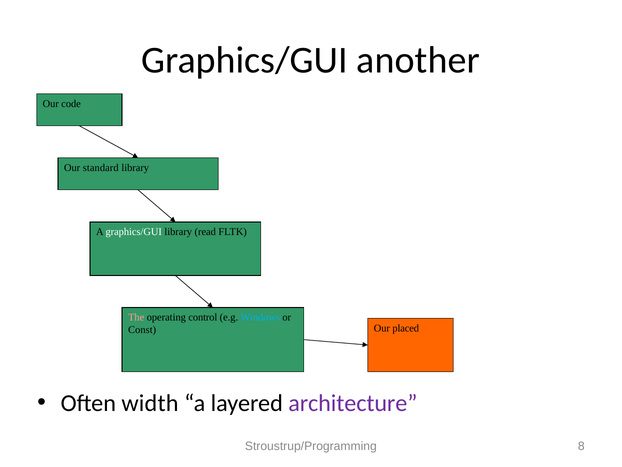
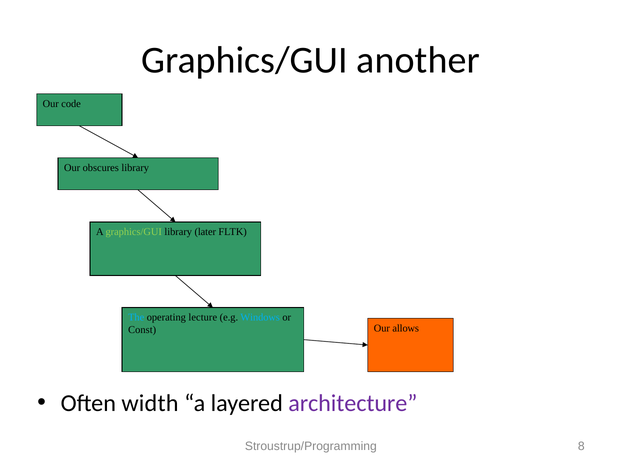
standard: standard -> obscures (101, 168)
graphics/GUI colour: white -> light green (134, 232)
read: read -> later (205, 232)
The colour: pink -> light blue (136, 317)
control: control -> lecture (203, 317)
placed: placed -> allows (406, 328)
